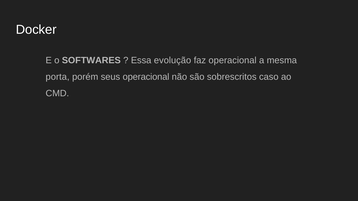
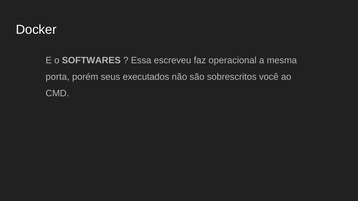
evolução: evolução -> escreveu (173, 60)
seus operacional: operacional -> executados (146, 77)
caso: caso -> você (269, 77)
